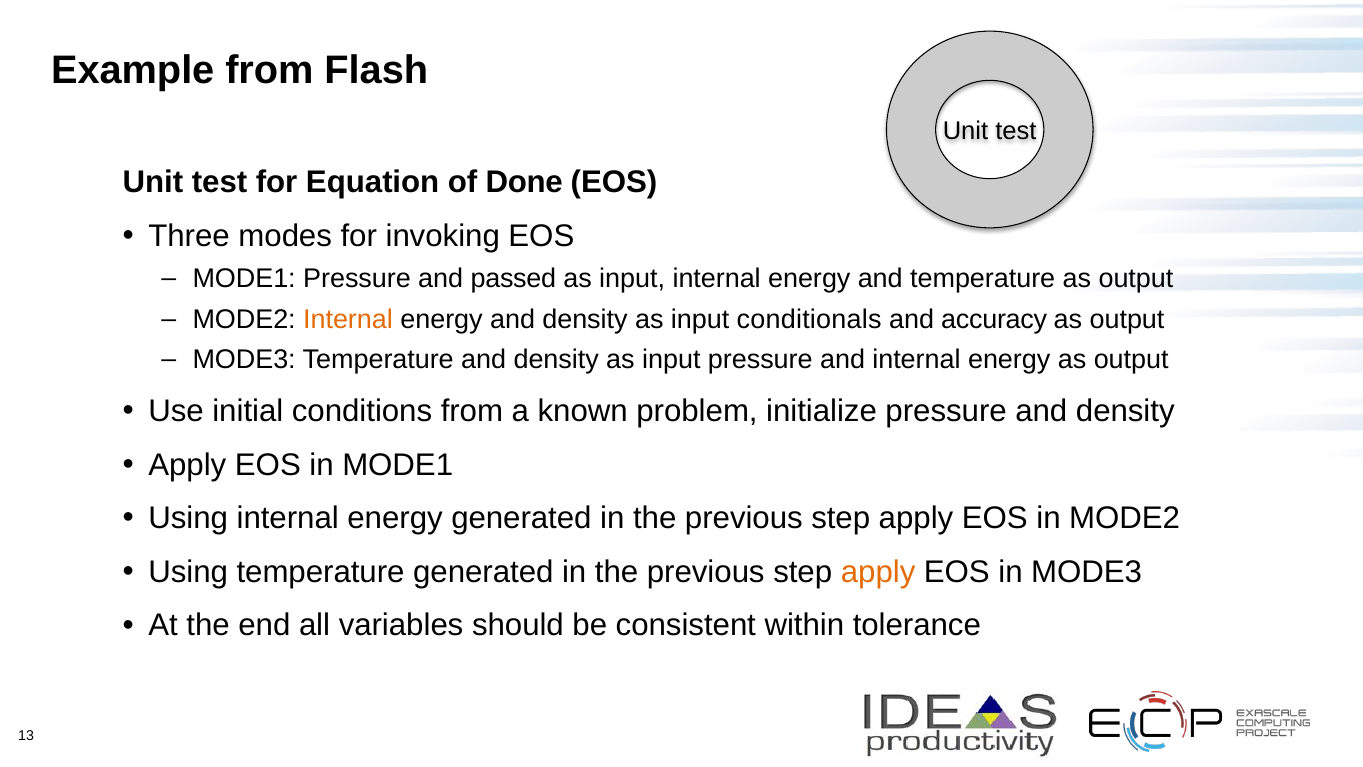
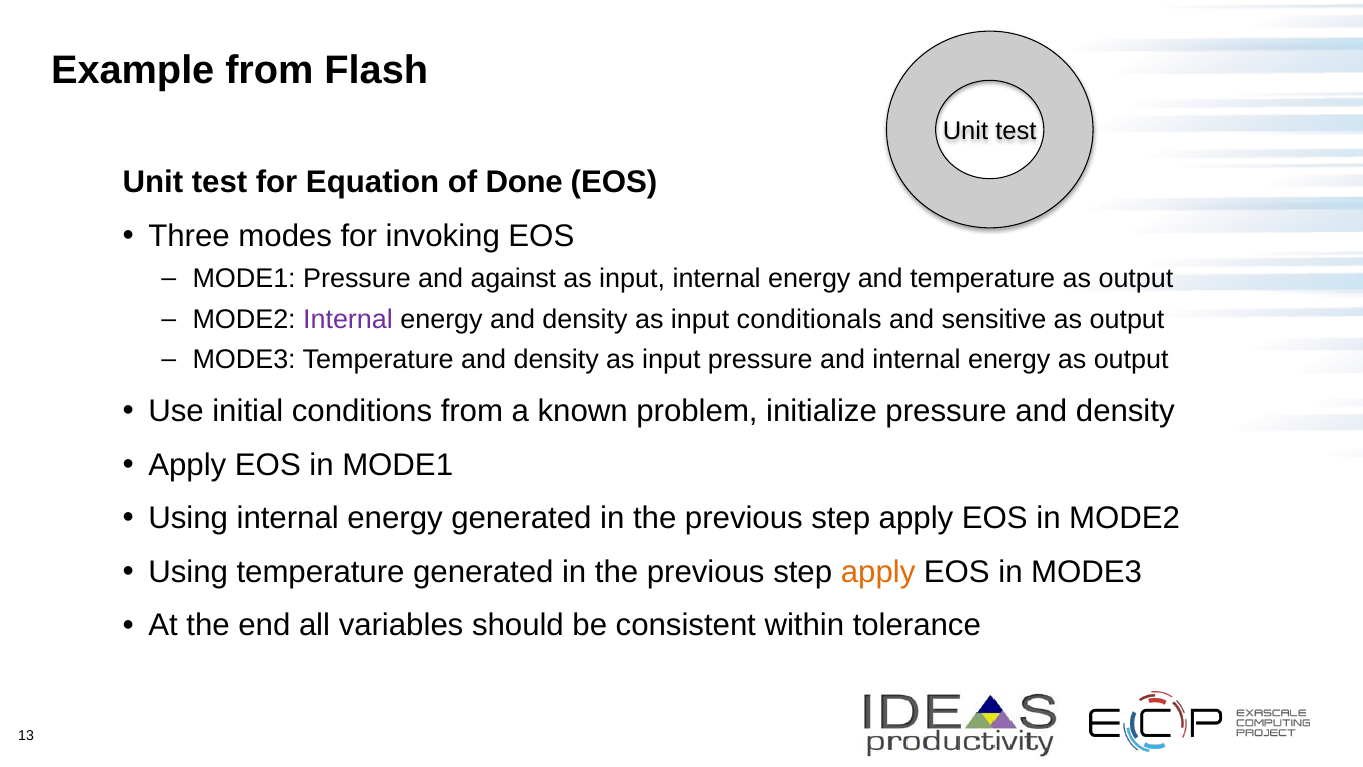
passed: passed -> against (513, 279)
Internal colour: orange -> purple (348, 319)
accuracy: accuracy -> sensitive (994, 319)
